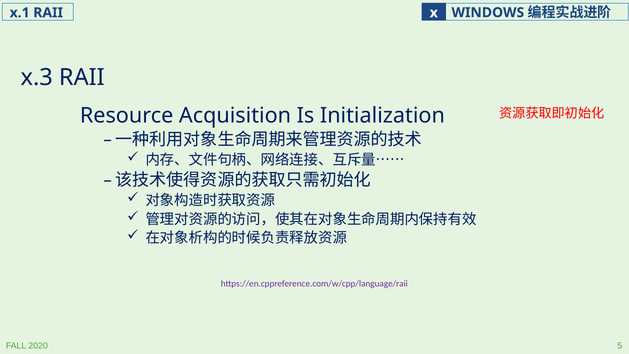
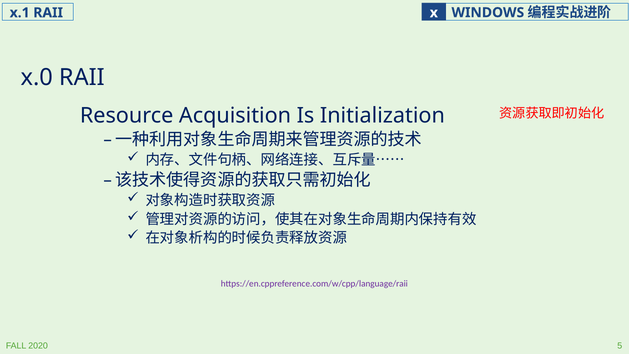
x.3: x.3 -> x.0 (37, 78)
